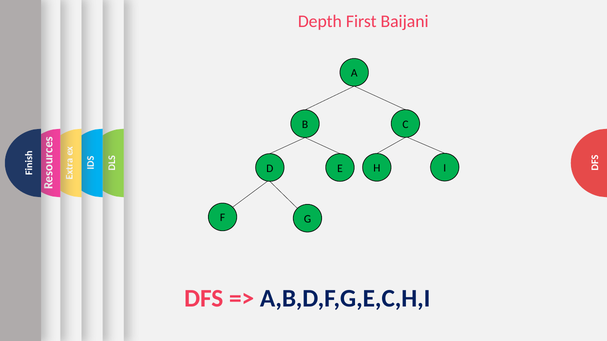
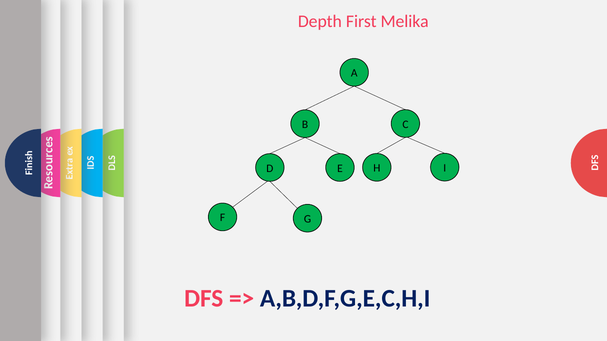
Baijani: Baijani -> Melika (405, 22)
